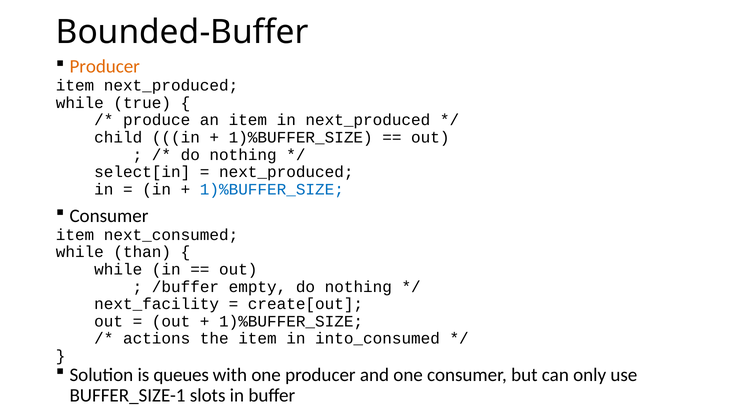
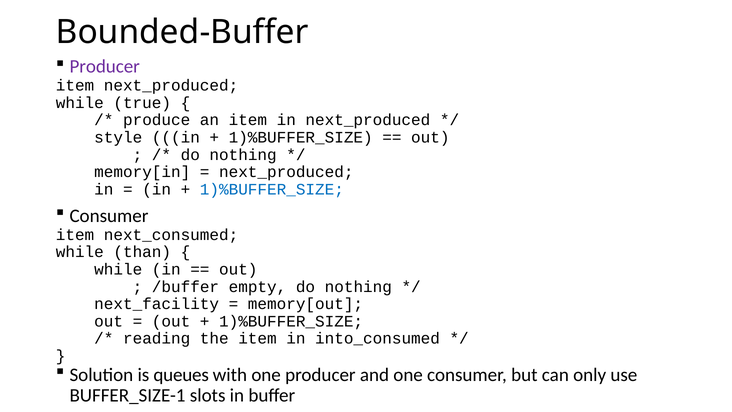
Producer colour: orange -> purple (105, 67)
child: child -> style (118, 137)
select[in: select[in -> memory[in (142, 172)
create[out: create[out -> memory[out (305, 304)
actions: actions -> reading (157, 338)
